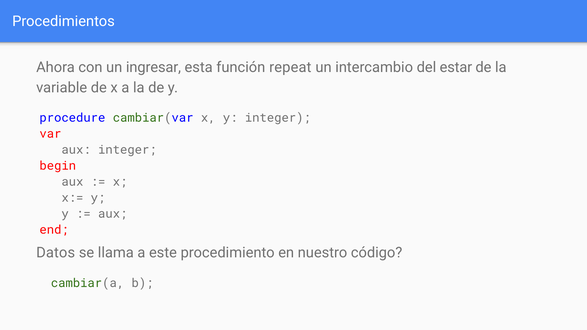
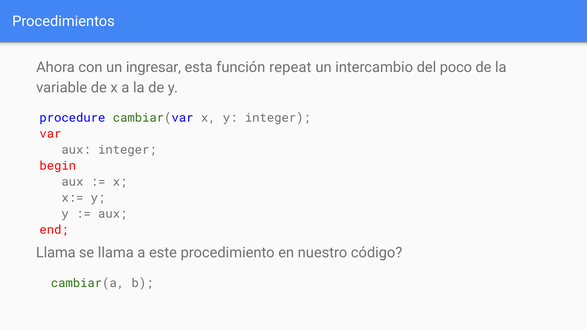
estar: estar -> poco (456, 67)
Datos: Datos -> Llama (56, 253)
